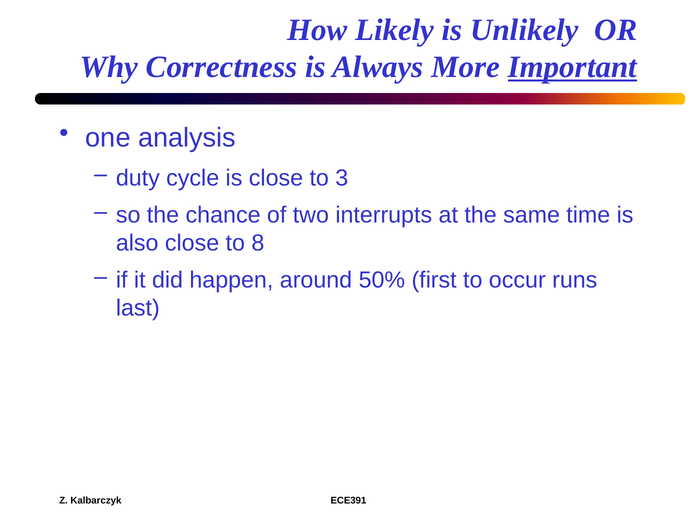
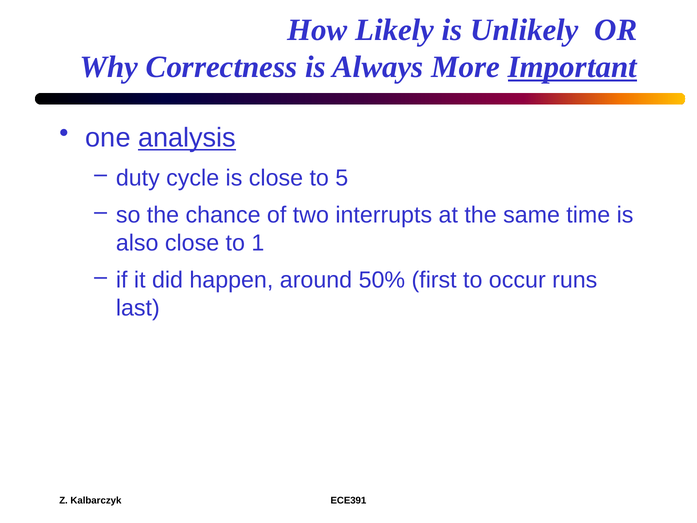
analysis underline: none -> present (187, 138)
3: 3 -> 5 (342, 178)
8: 8 -> 1 (258, 243)
